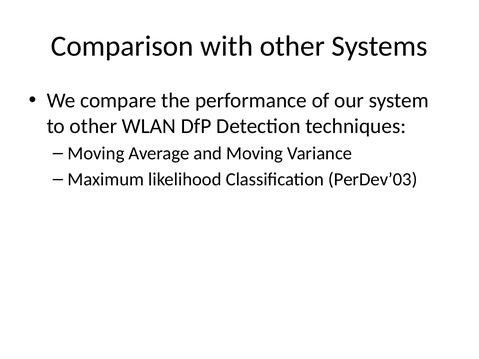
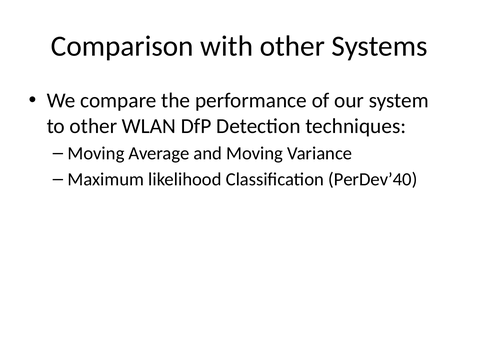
PerDev’03: PerDev’03 -> PerDev’40 (373, 180)
